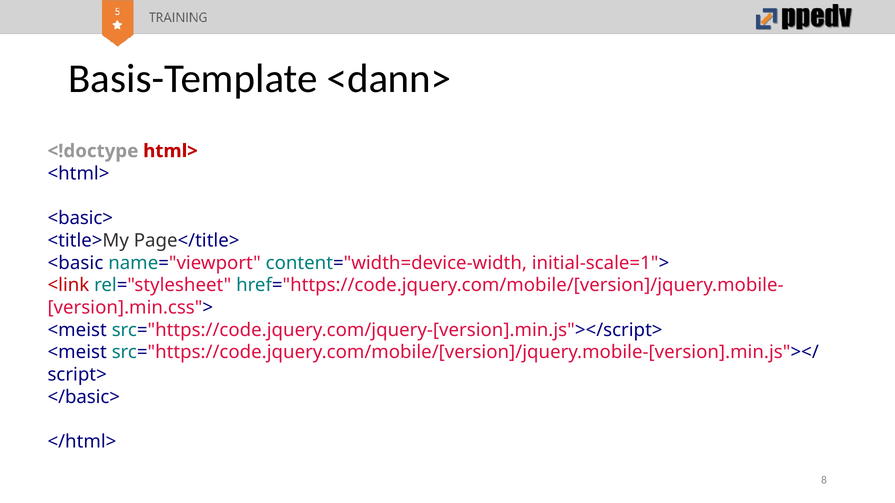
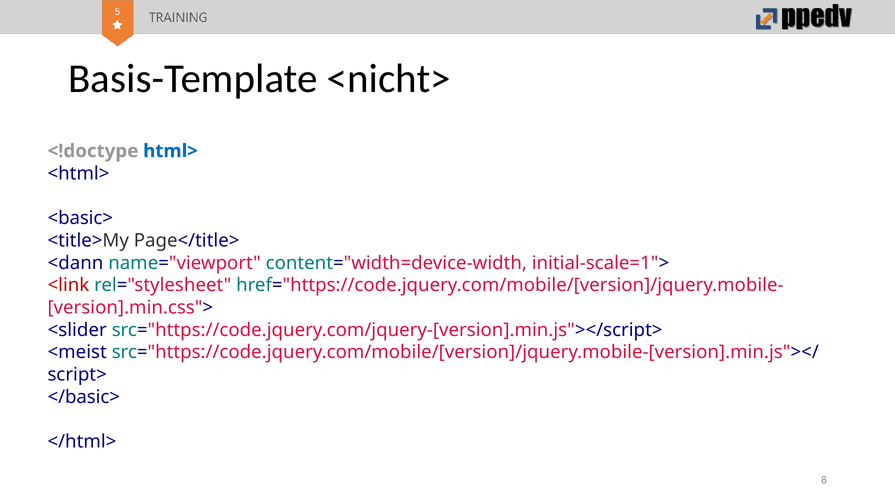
<dann>: <dann> -> <nicht> (389, 79)
html> colour: red -> blue (171, 151)
<basic: <basic -> <dann (75, 263)
<meist: <meist -> <slider (77, 330)
